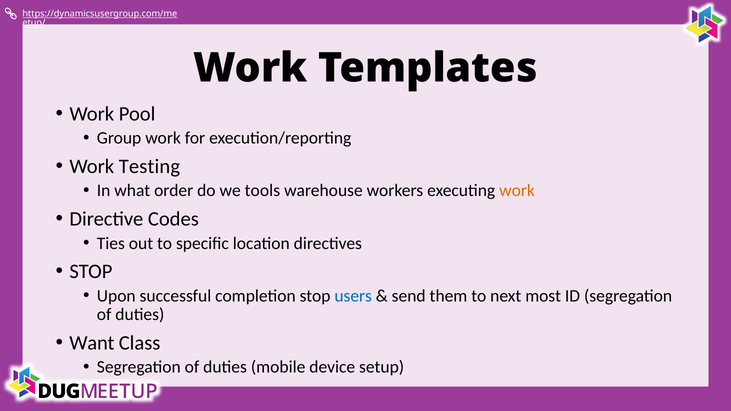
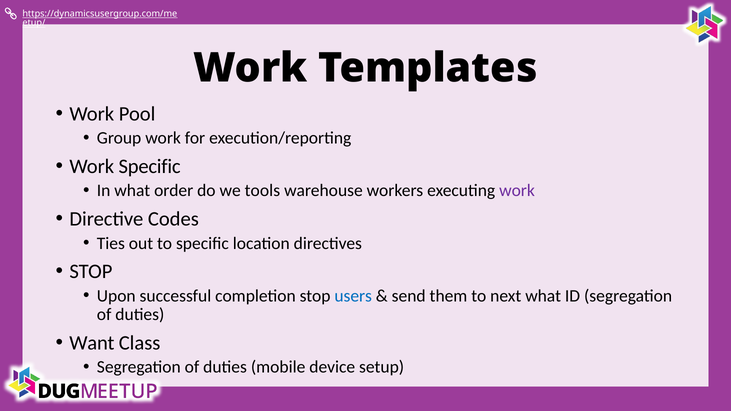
Work Testing: Testing -> Specific (150, 166)
work colour: orange -> purple (517, 191)
next most: most -> what (543, 296)
